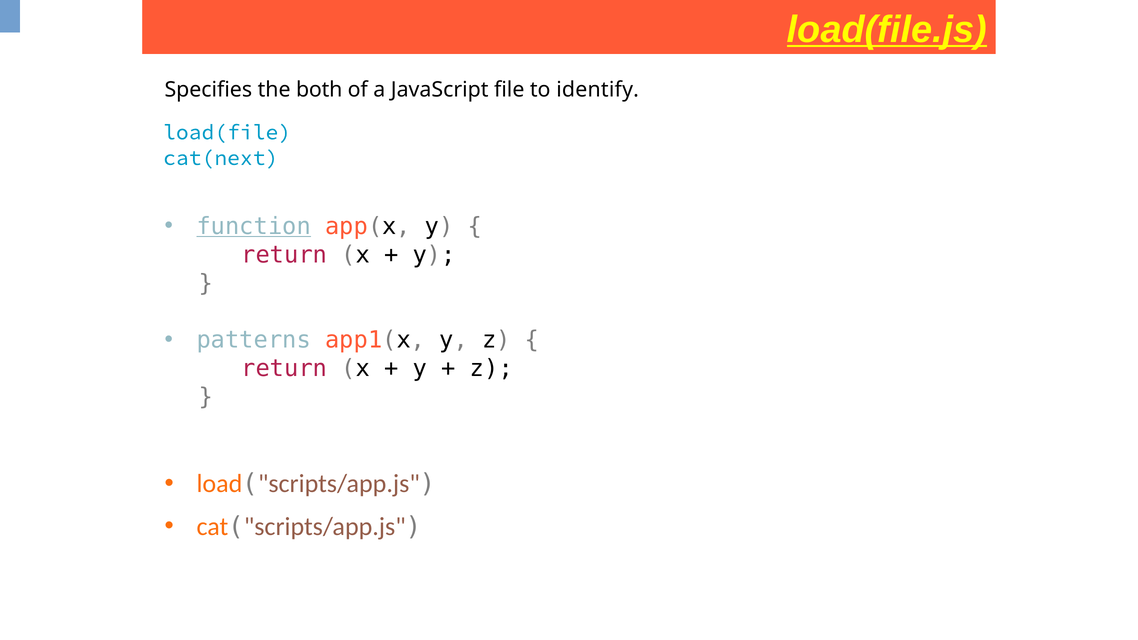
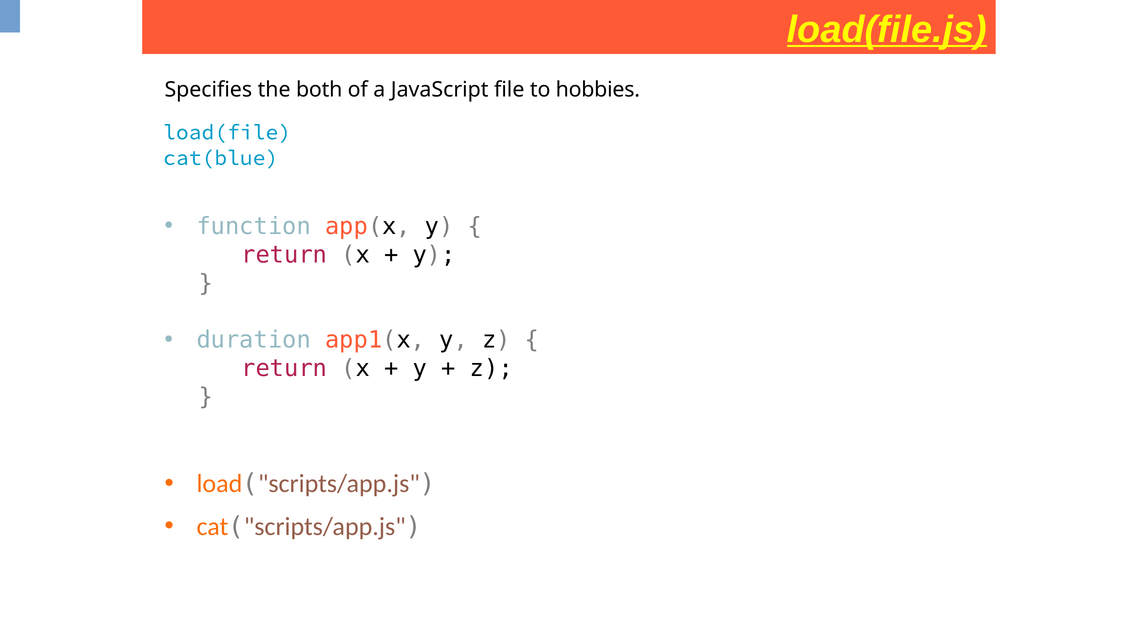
identify: identify -> hobbies (598, 90)
cat(next: cat(next -> cat(blue (221, 158)
function underline: present -> none (254, 226)
patterns: patterns -> duration (254, 340)
